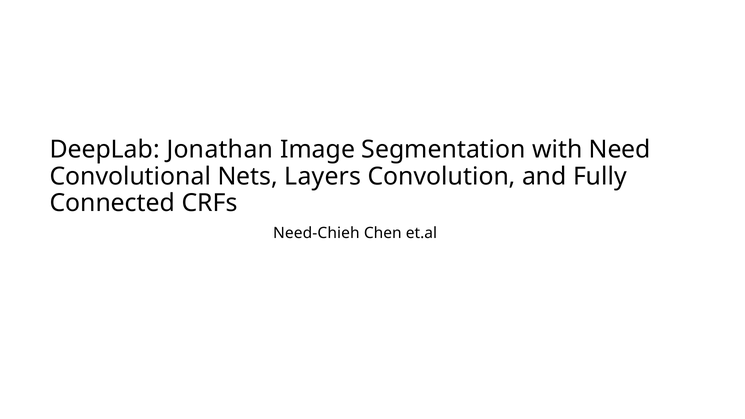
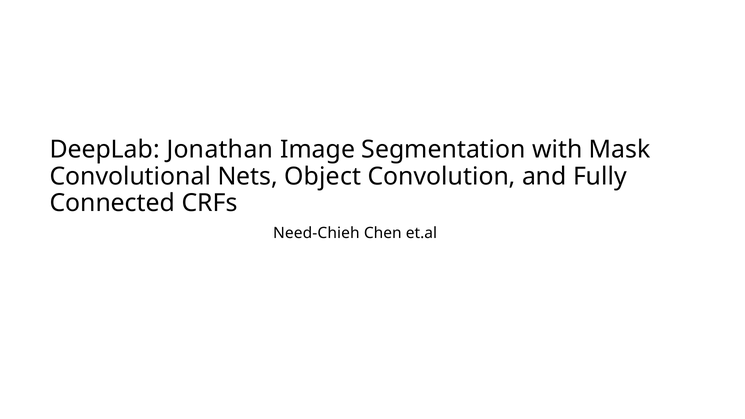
Need: Need -> Mask (620, 150)
Layers: Layers -> Object (323, 176)
